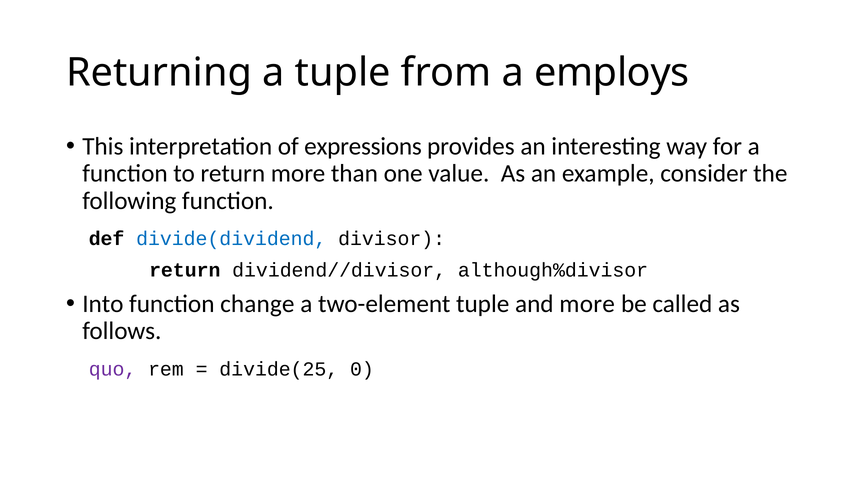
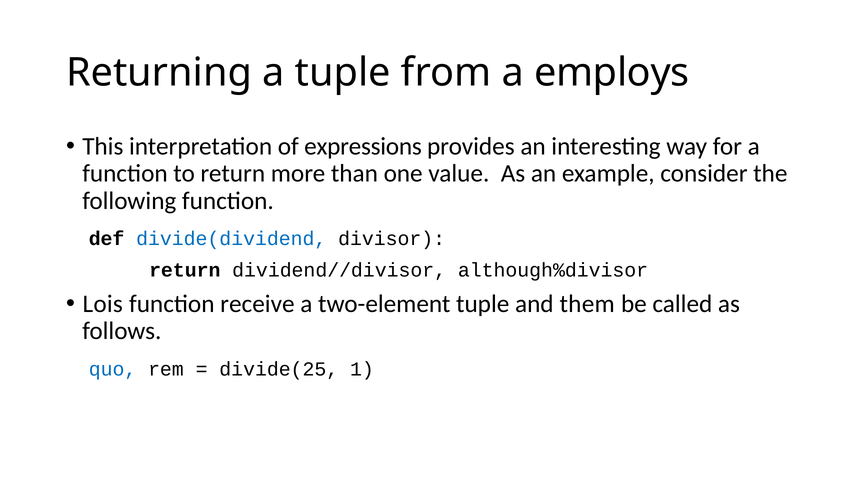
Into: Into -> Lois (103, 304)
change: change -> receive (257, 304)
and more: more -> them (587, 304)
quo colour: purple -> blue (113, 369)
0: 0 -> 1 (362, 369)
